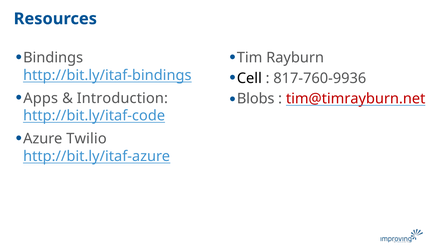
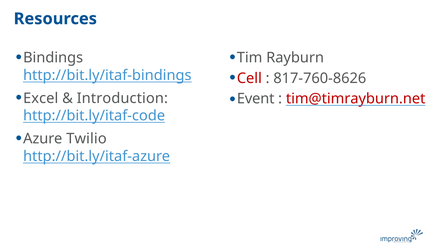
Cell colour: black -> red (249, 78)
817-760-9936: 817-760-9936 -> 817-760-8626 (320, 78)
Apps: Apps -> Excel (41, 98)
Blobs: Blobs -> Event (256, 99)
